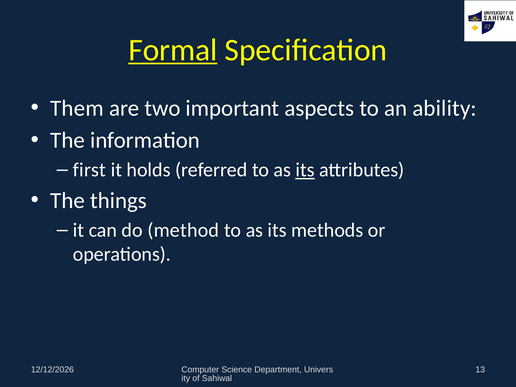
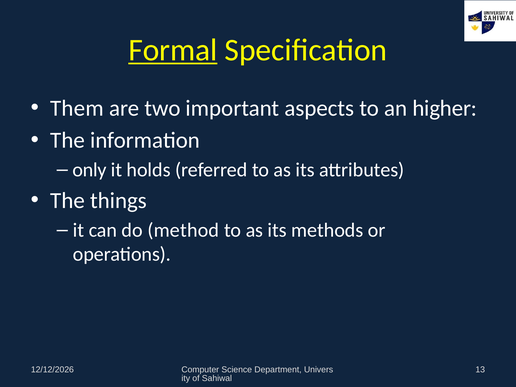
ability: ability -> higher (445, 108)
first: first -> only (90, 170)
its underline: present -> none (305, 170)
